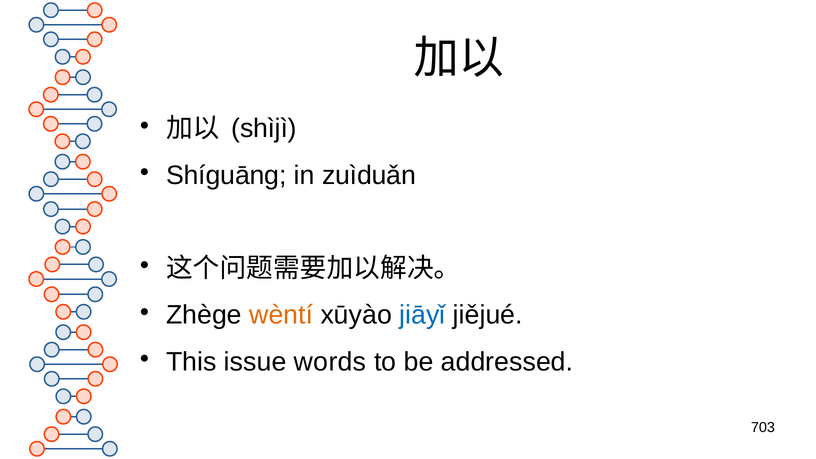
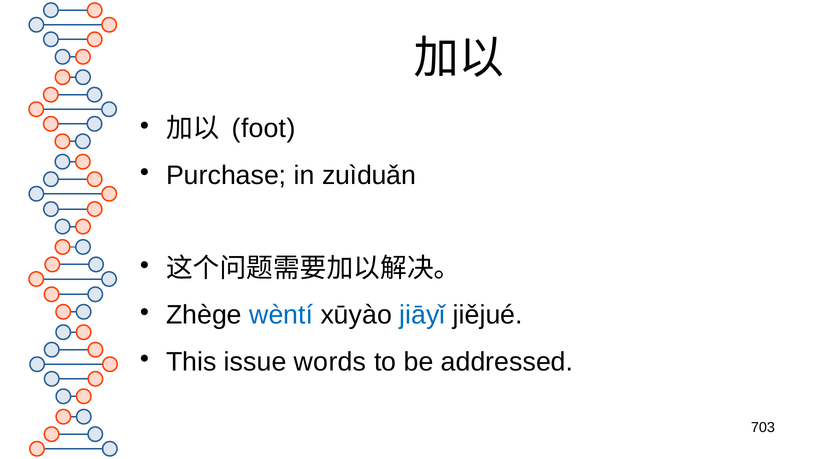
shìjì: shìjì -> foot (264, 129)
Shíguāng: Shíguāng -> Purchase (226, 175)
wèntí colour: orange -> blue (281, 315)
